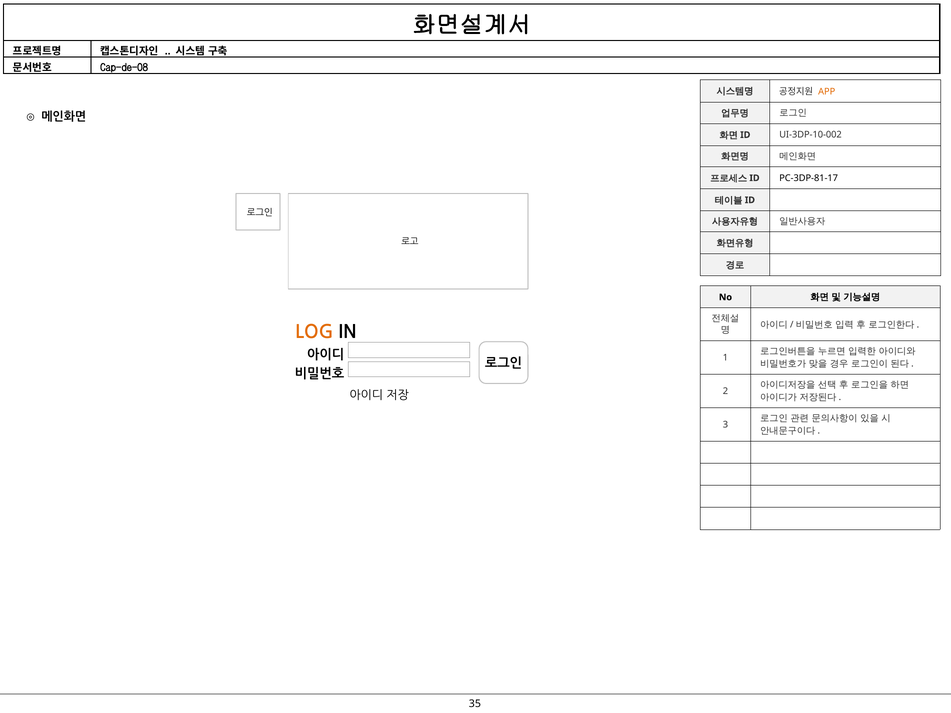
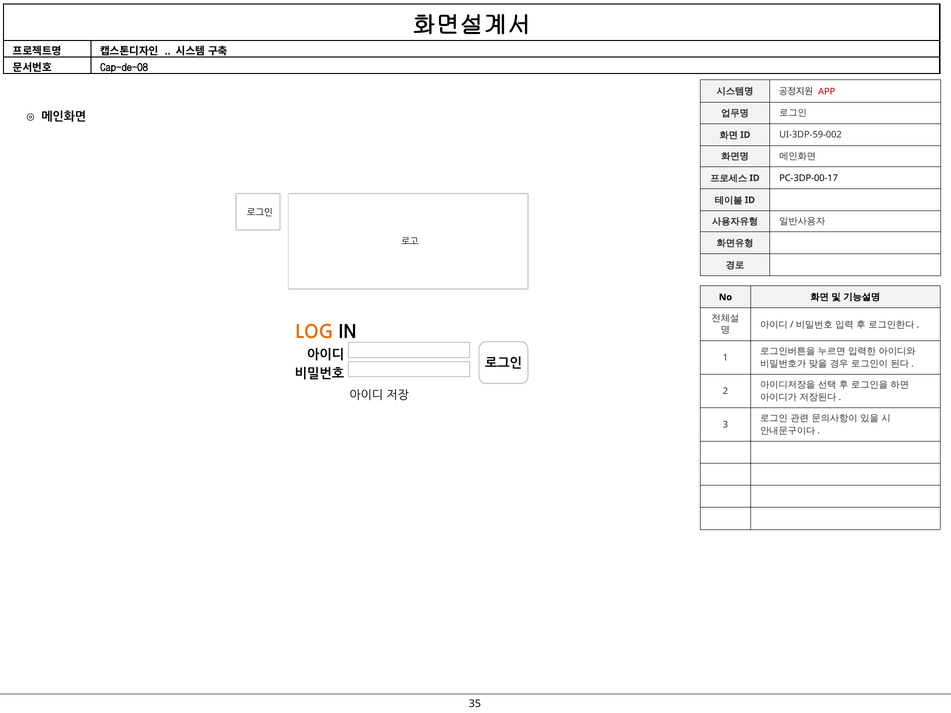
APP colour: orange -> red (827, 92)
UI-3DP-10-002: UI-3DP-10-002 -> UI-3DP-59-002 (811, 135)
PC-3DP-81-17: PC-3DP-81-17 -> PC-3DP-00-17 (809, 178)
